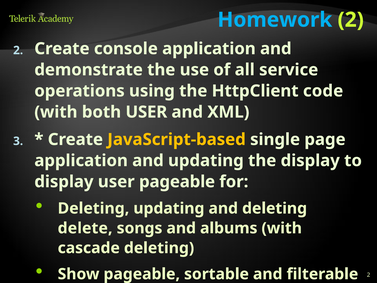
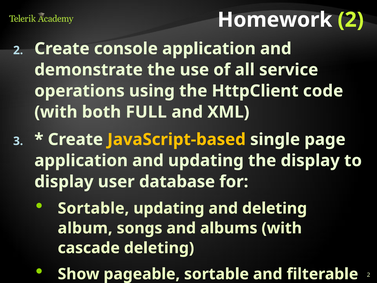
Homework colour: light blue -> white (275, 20)
both USER: USER -> FULL (146, 112)
user pageable: pageable -> database (177, 182)
Deleting: Deleting -> Sortable (93, 208)
delete: delete -> album (85, 228)
